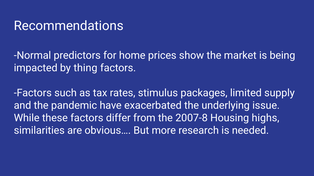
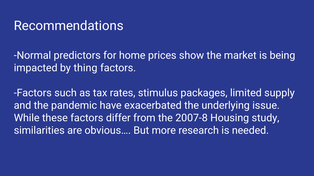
highs: highs -> study (266, 118)
